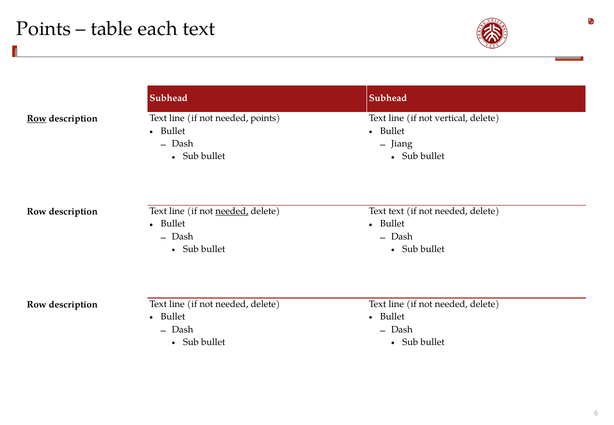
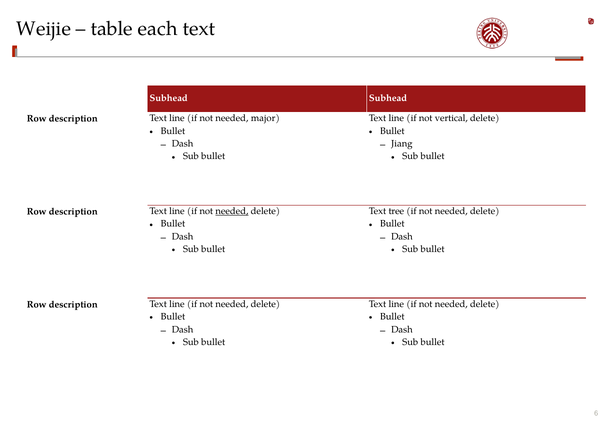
Points: Points -> Weijie (44, 29)
Row underline: present -> none (37, 119)
needed points: points -> major (265, 118)
Text text: text -> tree (396, 211)
